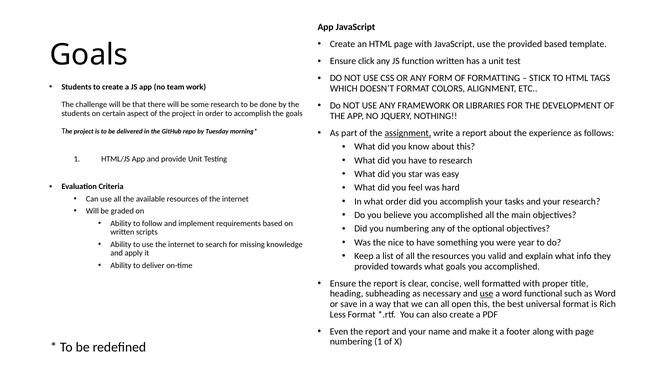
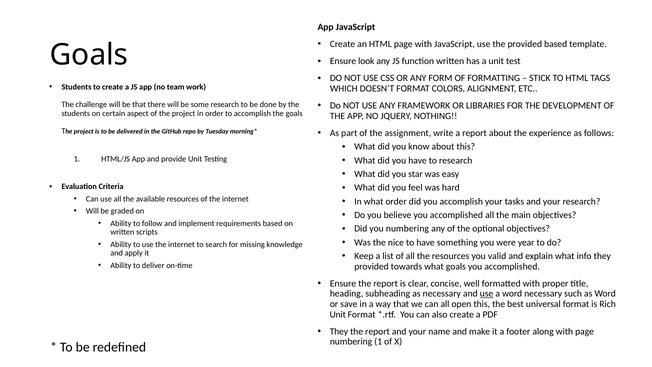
click: click -> look (366, 61)
assignment underline: present -> none (408, 133)
word functional: functional -> necessary (543, 294)
Less: Less -> Unit (338, 314)
Even: Even -> They (339, 331)
